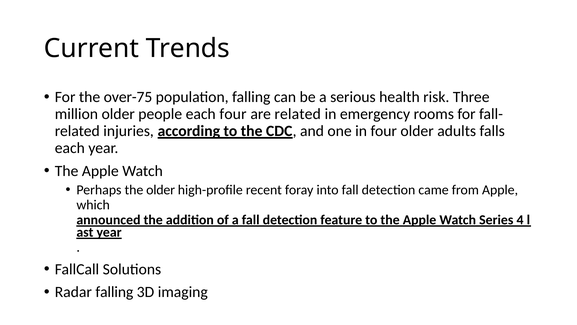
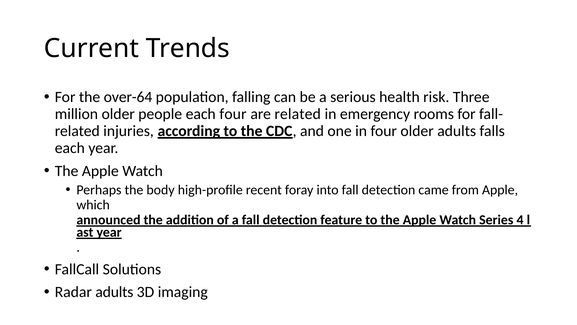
over-75: over-75 -> over-64 (128, 97)
the older: older -> body (161, 190)
Radar falling: falling -> adults (114, 292)
